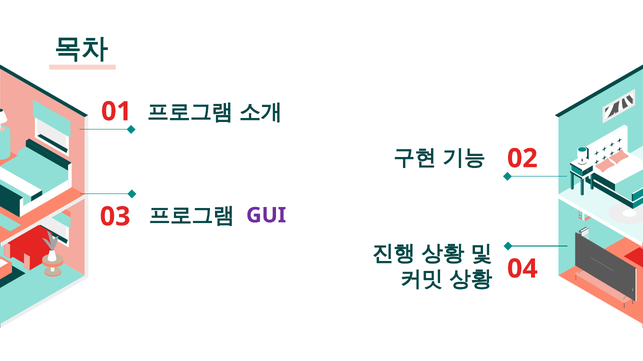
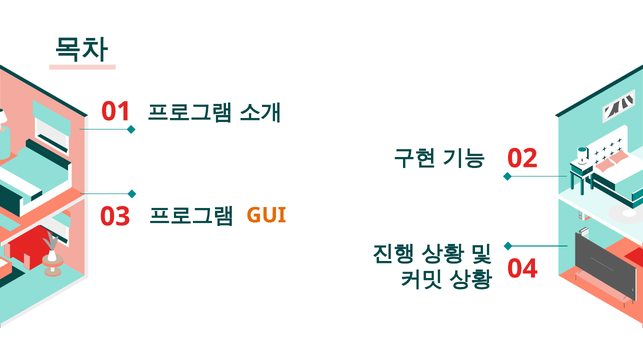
GUI colour: purple -> orange (266, 216)
